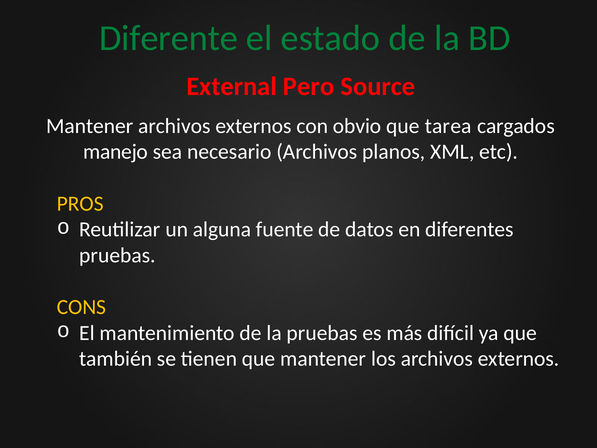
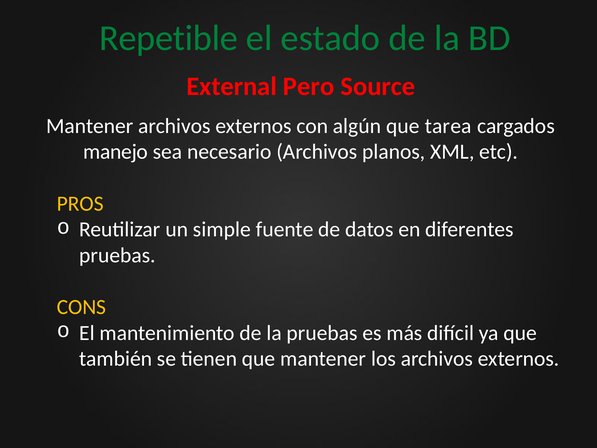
Diferente: Diferente -> Repetible (168, 38)
obvio: obvio -> algún (357, 126)
alguna: alguna -> simple (222, 229)
